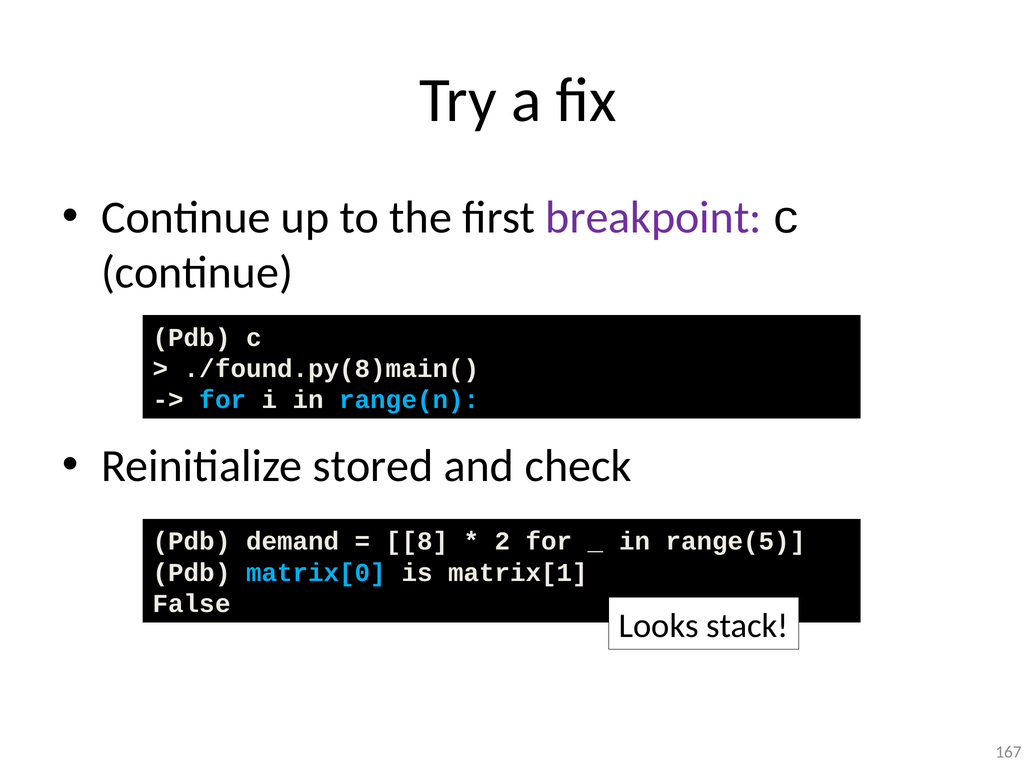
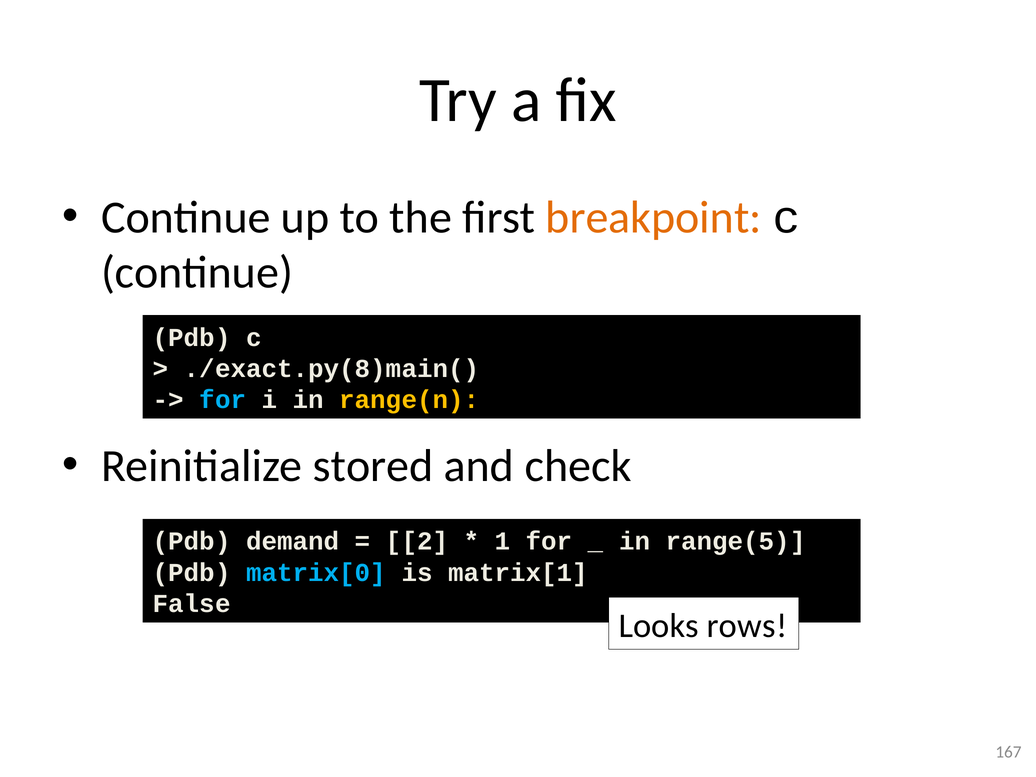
breakpoint colour: purple -> orange (654, 217)
./found.py(8)main(: ./found.py(8)main( -> ./exact.py(8)main( (332, 369)
range(n colour: light blue -> yellow (409, 400)
8: 8 -> 2 (417, 541)
2: 2 -> 1 (503, 541)
stack: stack -> rows (747, 626)
